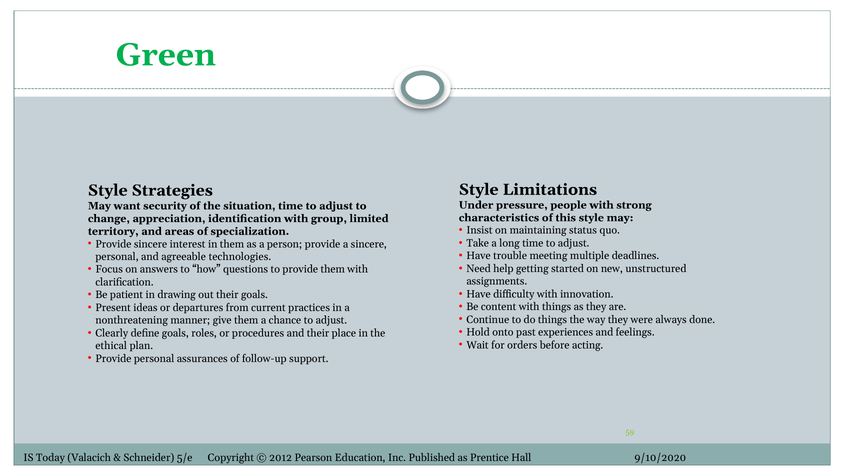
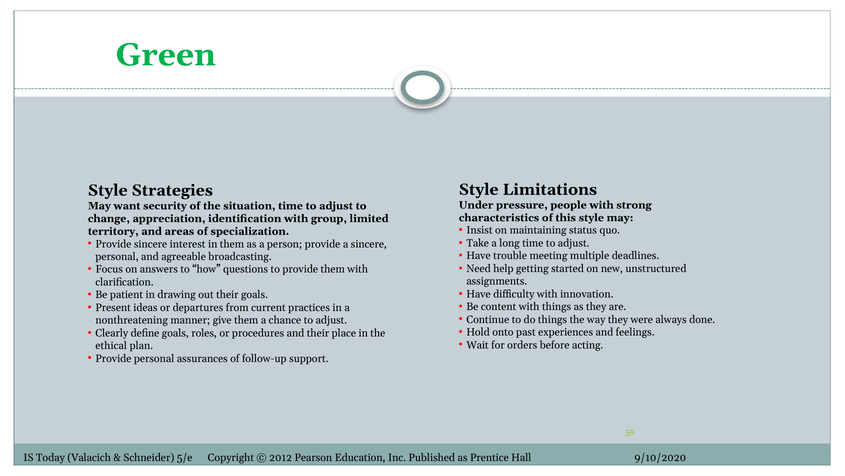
technologies: technologies -> broadcasting (240, 256)
